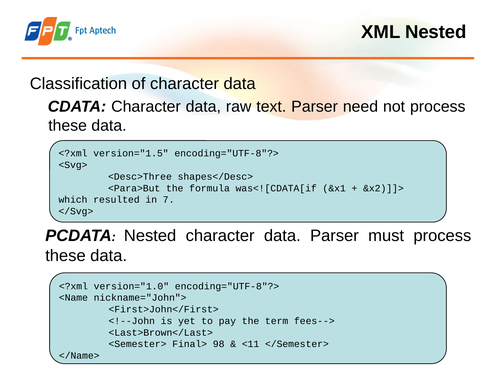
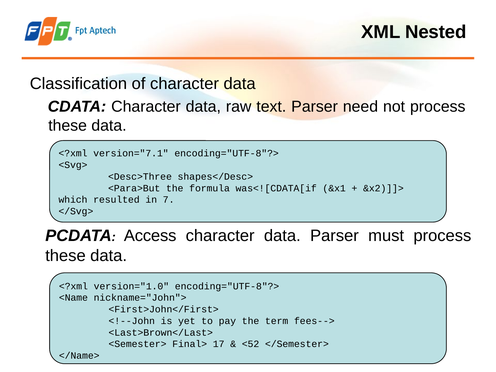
version="1.5: version="1.5 -> version="7.1 (131, 153)
Nested: Nested -> Access (150, 236)
98: 98 -> 17 (219, 344)
<11: <11 -> <52 (251, 344)
